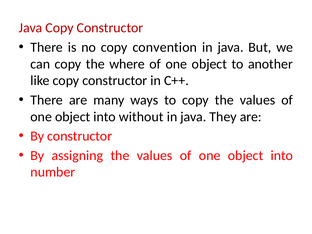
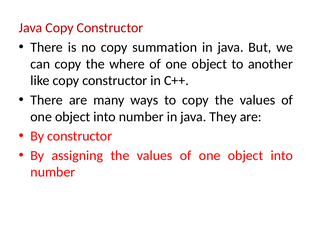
convention: convention -> summation (165, 47)
without: without -> number (141, 117)
